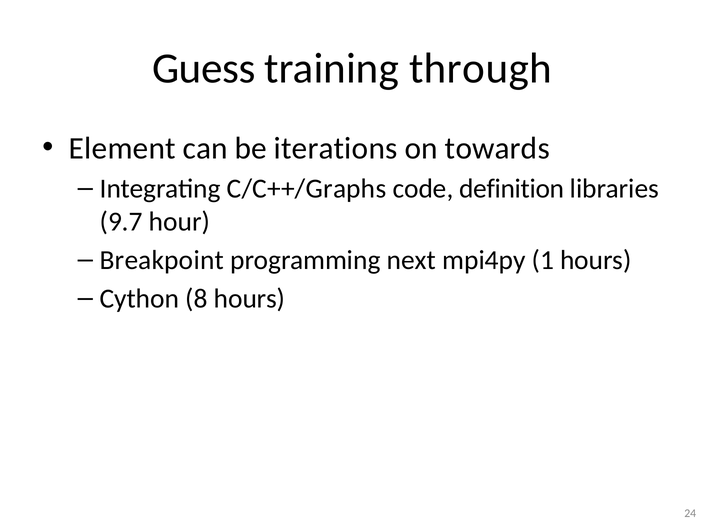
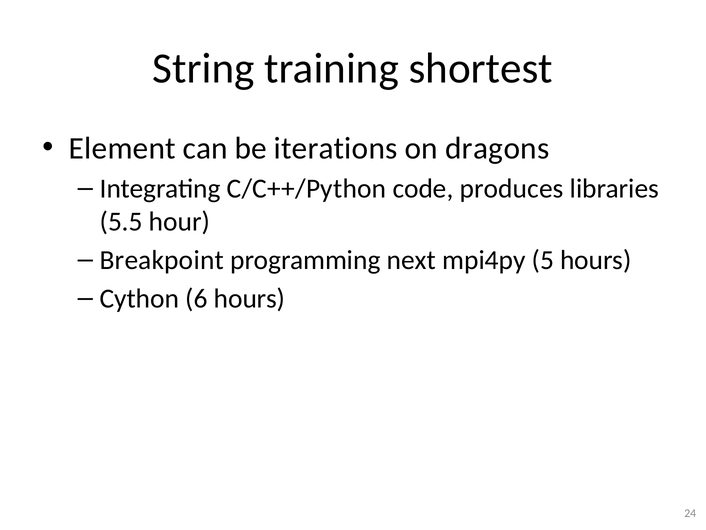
Guess: Guess -> String (204, 68)
through: through -> shortest (481, 68)
towards: towards -> dragons (497, 148)
C/C++/Graphs: C/C++/Graphs -> C/C++/Python (307, 189)
definition: definition -> produces (512, 189)
9.7: 9.7 -> 5.5 (121, 222)
1: 1 -> 5 (543, 260)
8: 8 -> 6 (196, 299)
